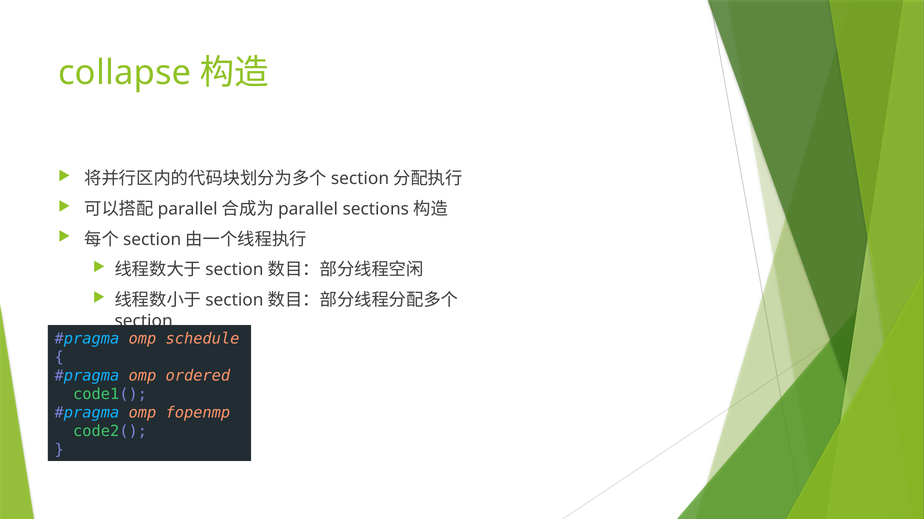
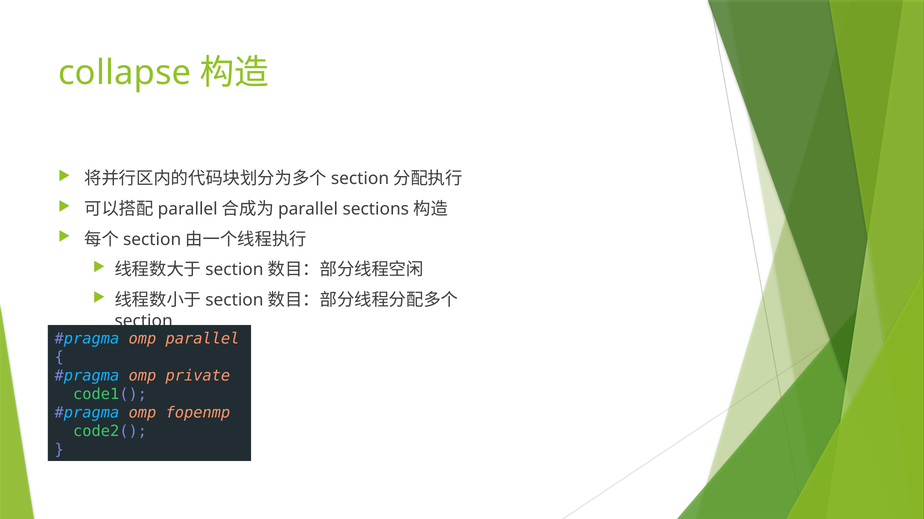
schedule: schedule -> parallel (203, 339)
ordered: ordered -> private (198, 376)
